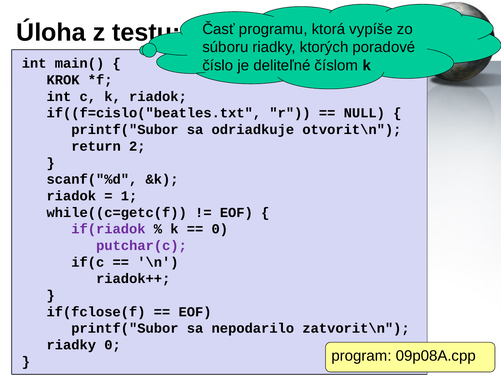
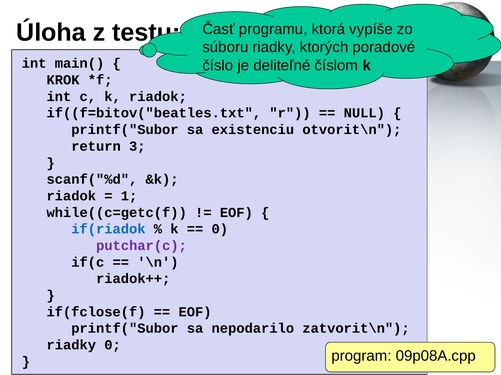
if((f=cislo("beatles.txt: if((f=cislo("beatles.txt -> if((f=bitov("beatles.txt (154, 113)
odriadkuje: odriadkuje -> existenciu (253, 130)
2: 2 -> 3 (137, 146)
if(riadok colour: purple -> blue (108, 229)
